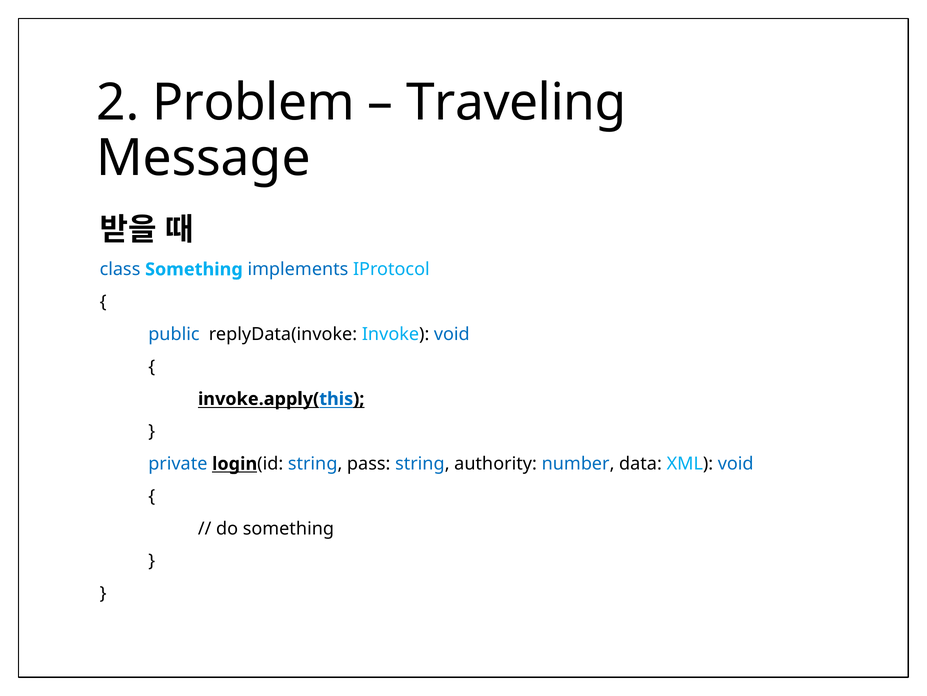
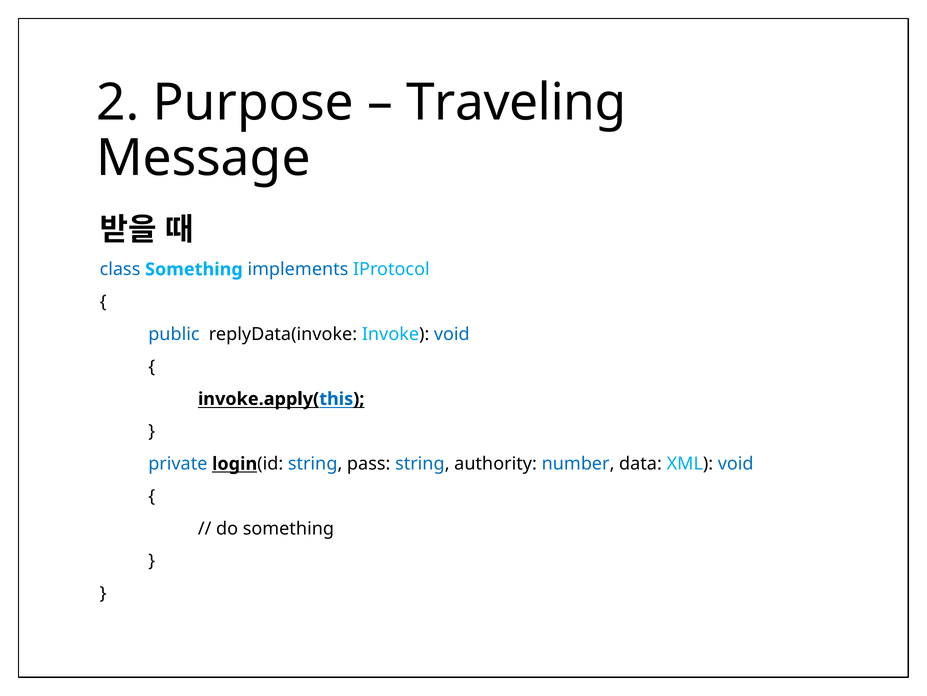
Problem: Problem -> Purpose (253, 102)
